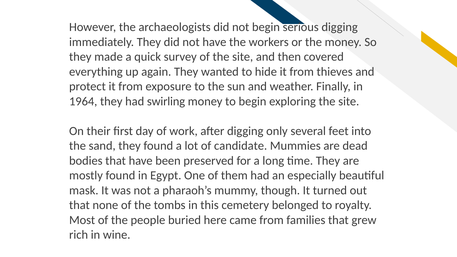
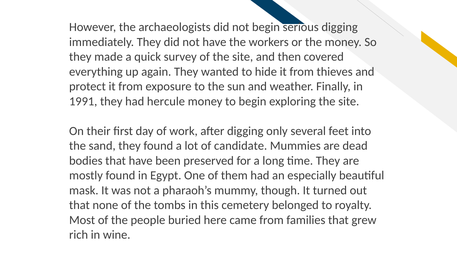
1964: 1964 -> 1991 (83, 101)
swirling: swirling -> hercule (166, 101)
